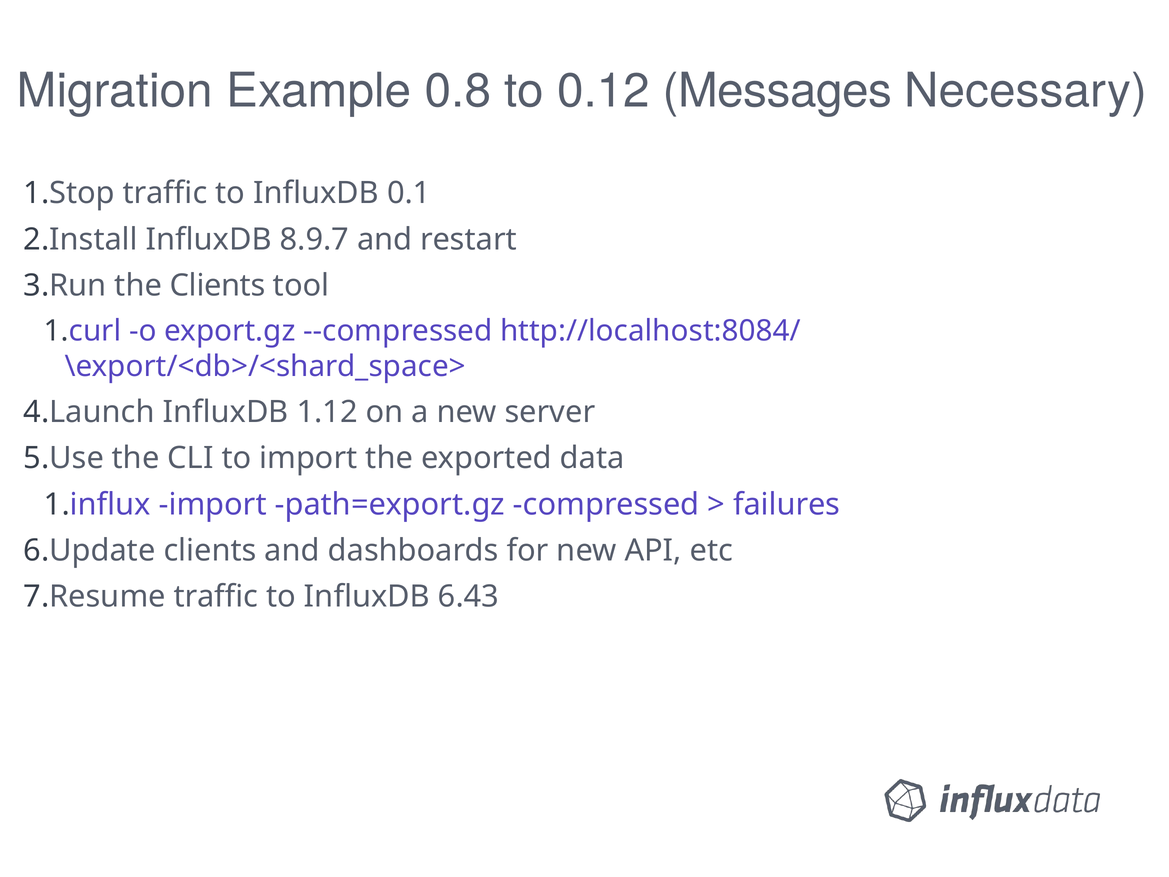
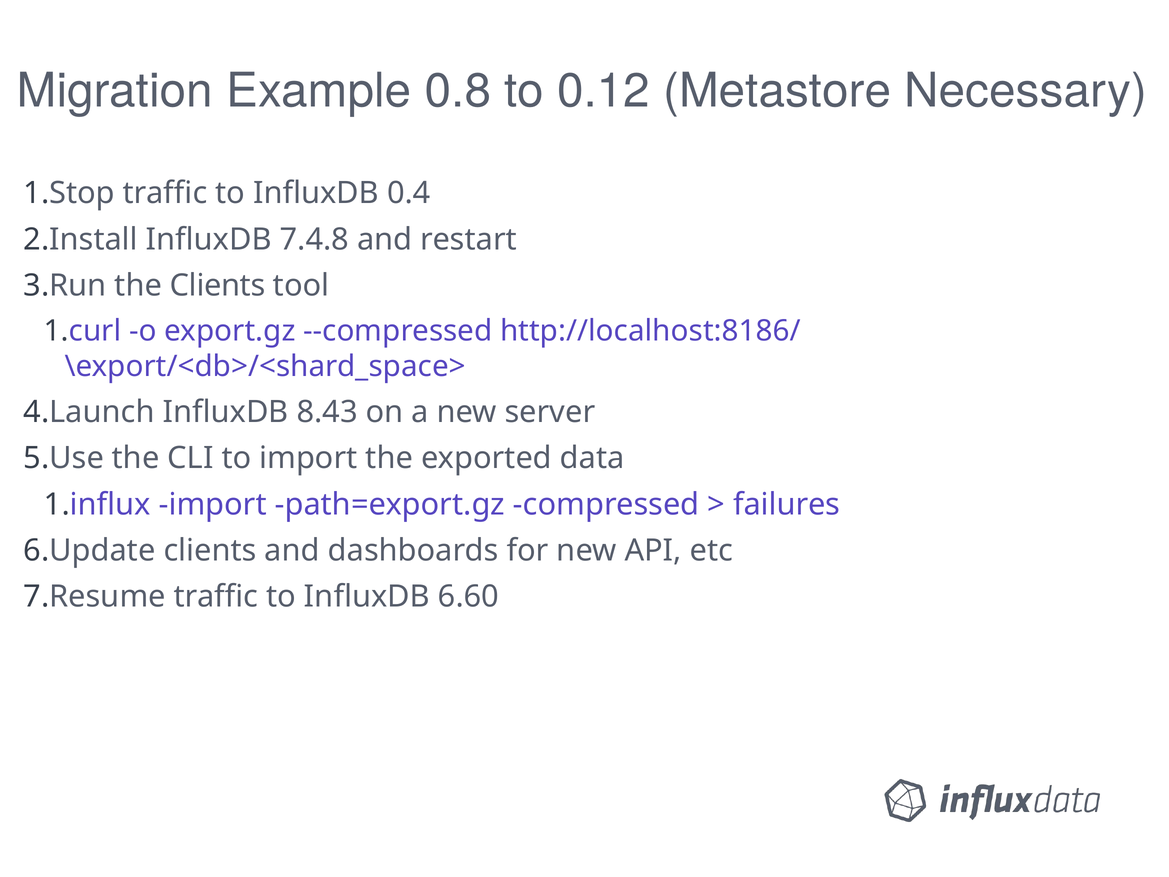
Messages: Messages -> Metastore (777, 91)
0.1: 0.1 -> 0.4 (409, 193)
8.9.7: 8.9.7 -> 7.4.8 (314, 239)
http://localhost:8084/: http://localhost:8084/ -> http://localhost:8186/ (650, 331)
1.12: 1.12 -> 8.43 (327, 412)
6.43: 6.43 -> 6.60 (469, 597)
